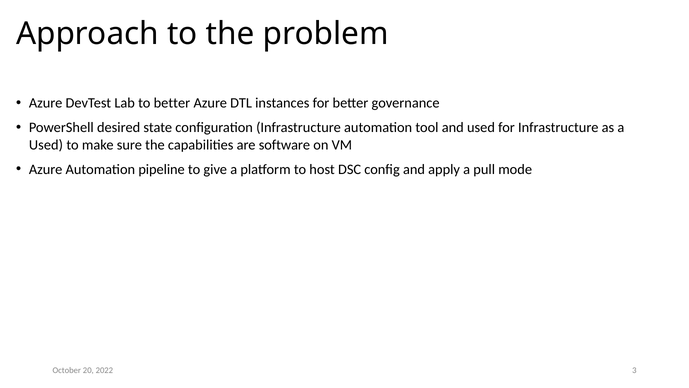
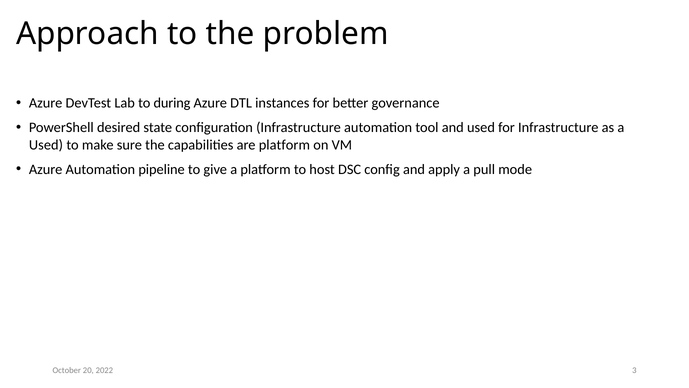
to better: better -> during (172, 103)
are software: software -> platform (284, 145)
